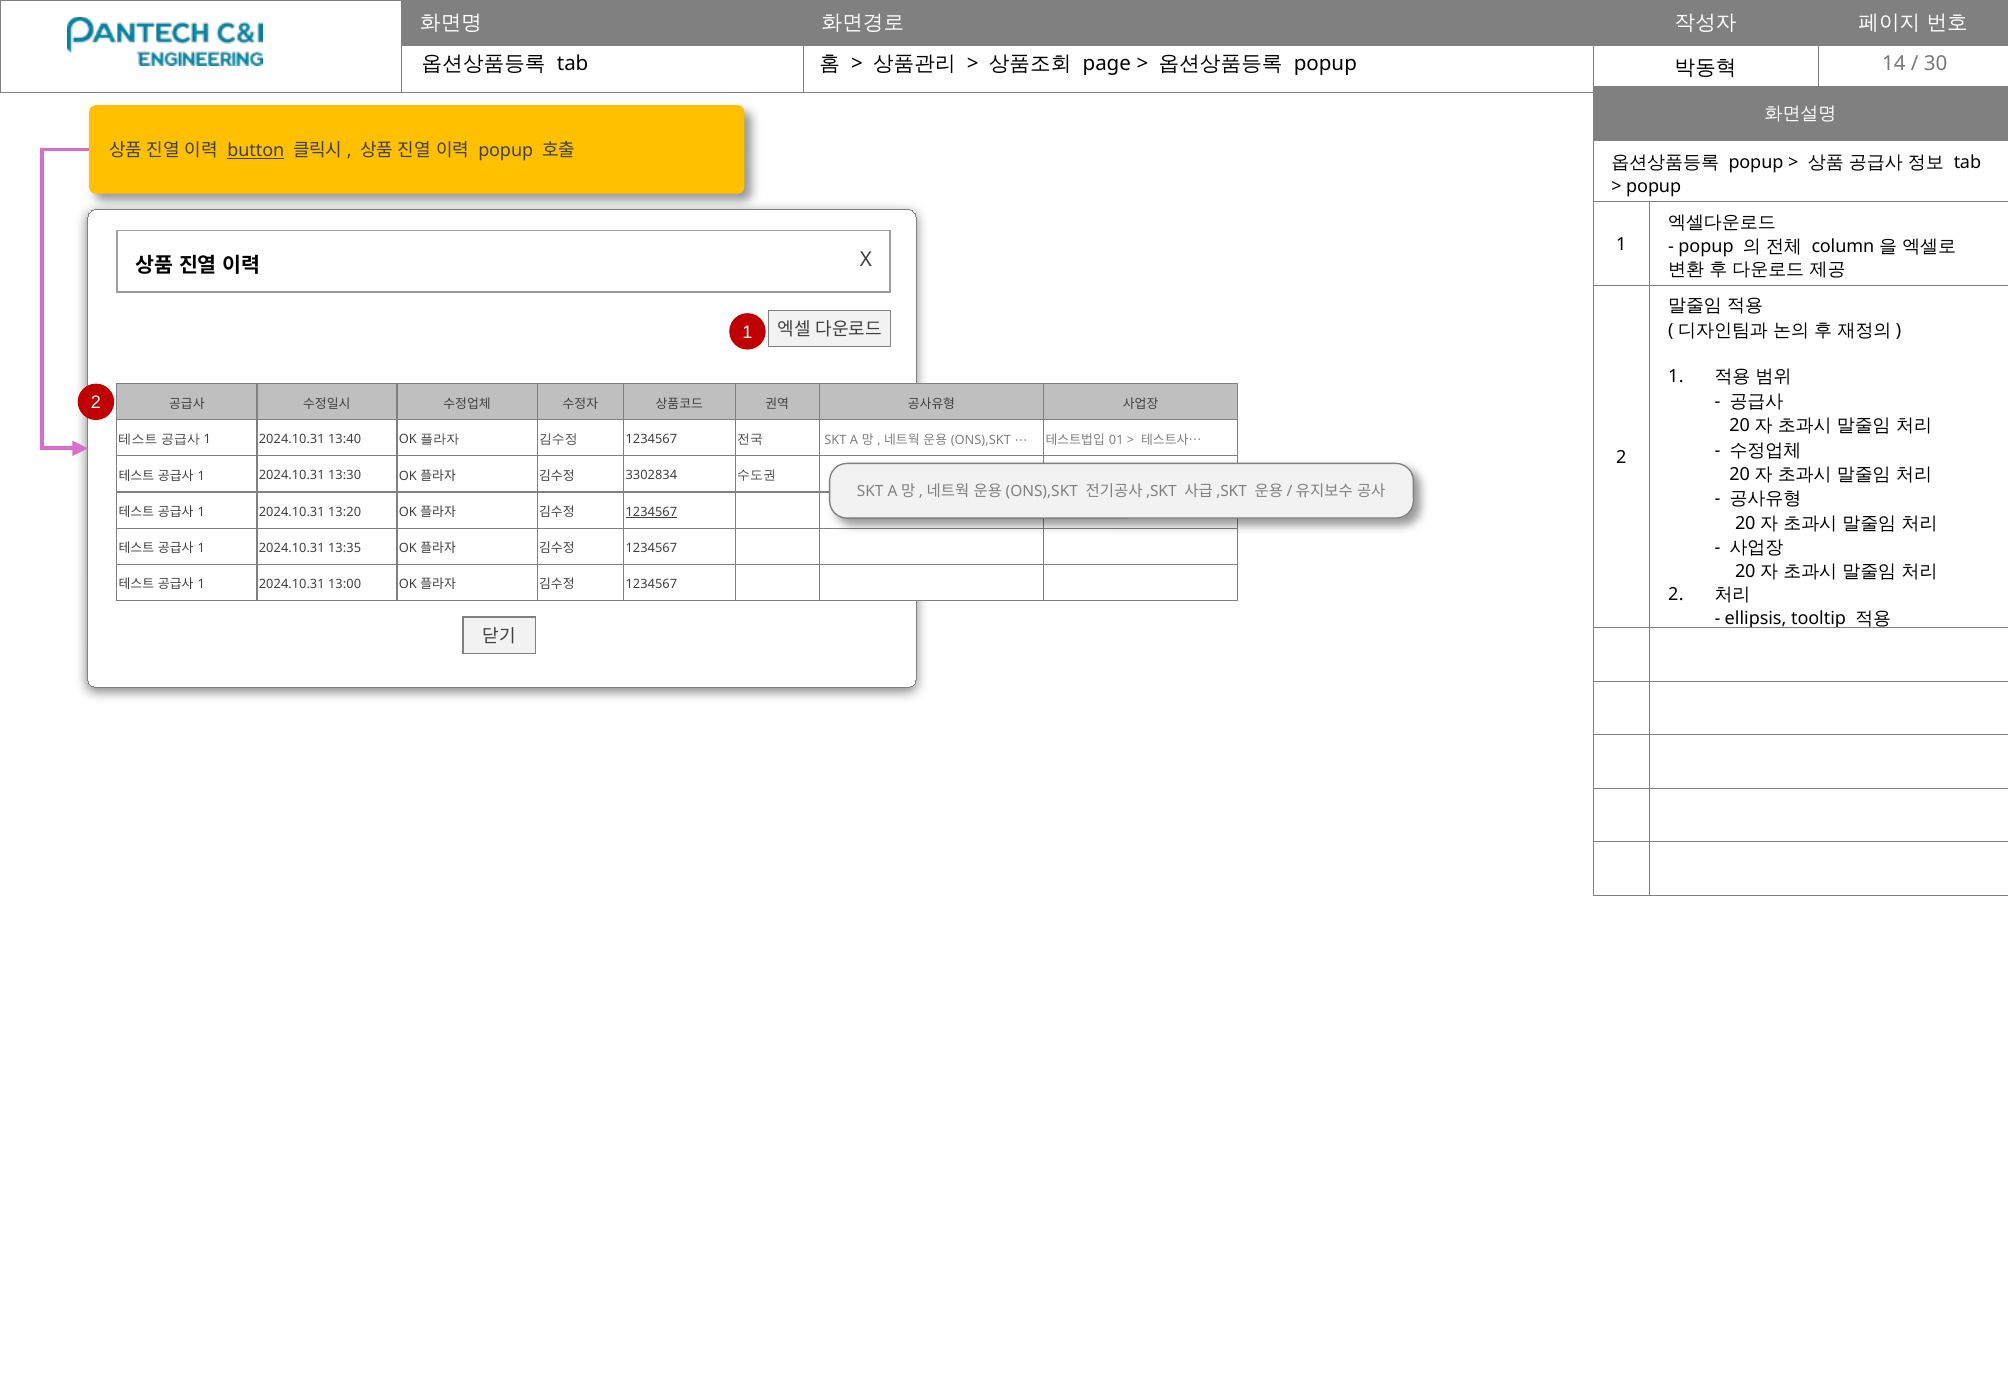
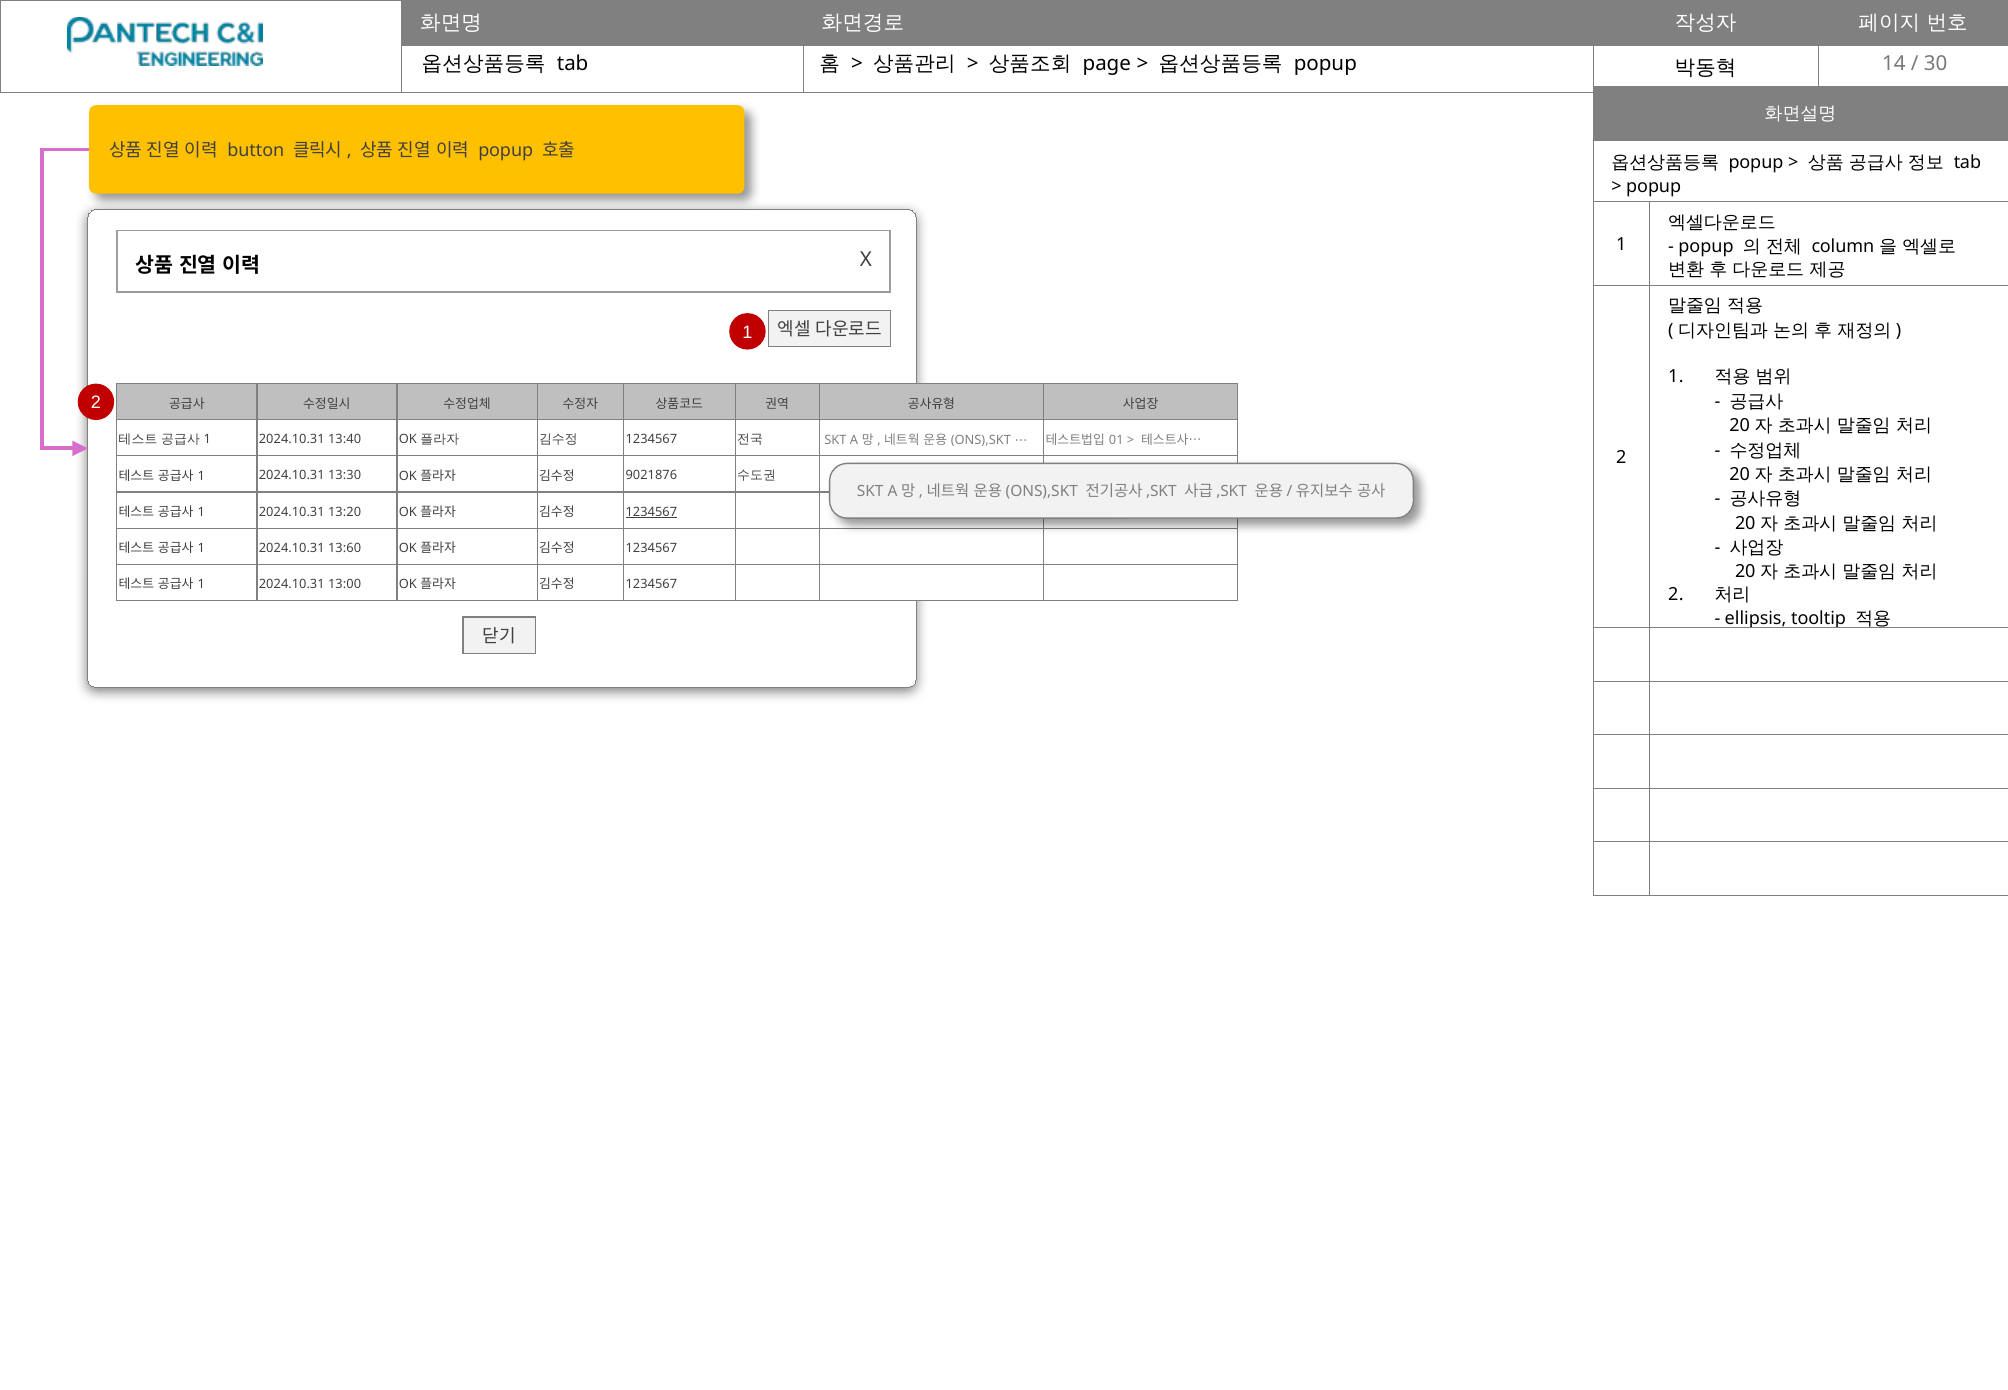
button underline: present -> none (256, 151)
3302834: 3302834 -> 9021876 (651, 476)
13:35: 13:35 -> 13:60 (345, 548)
